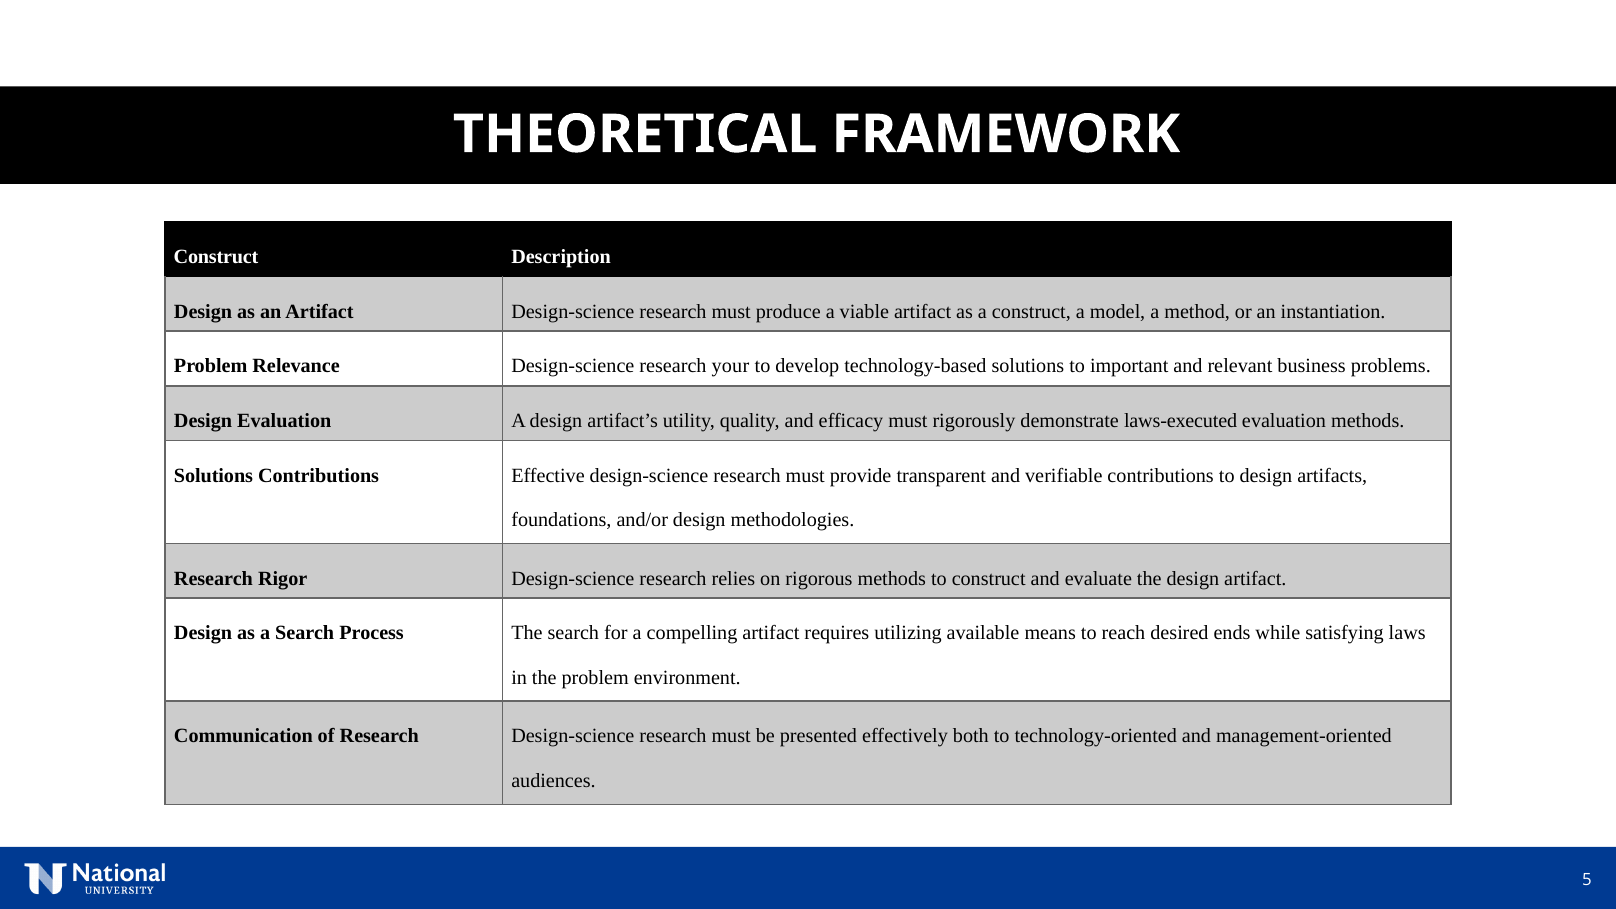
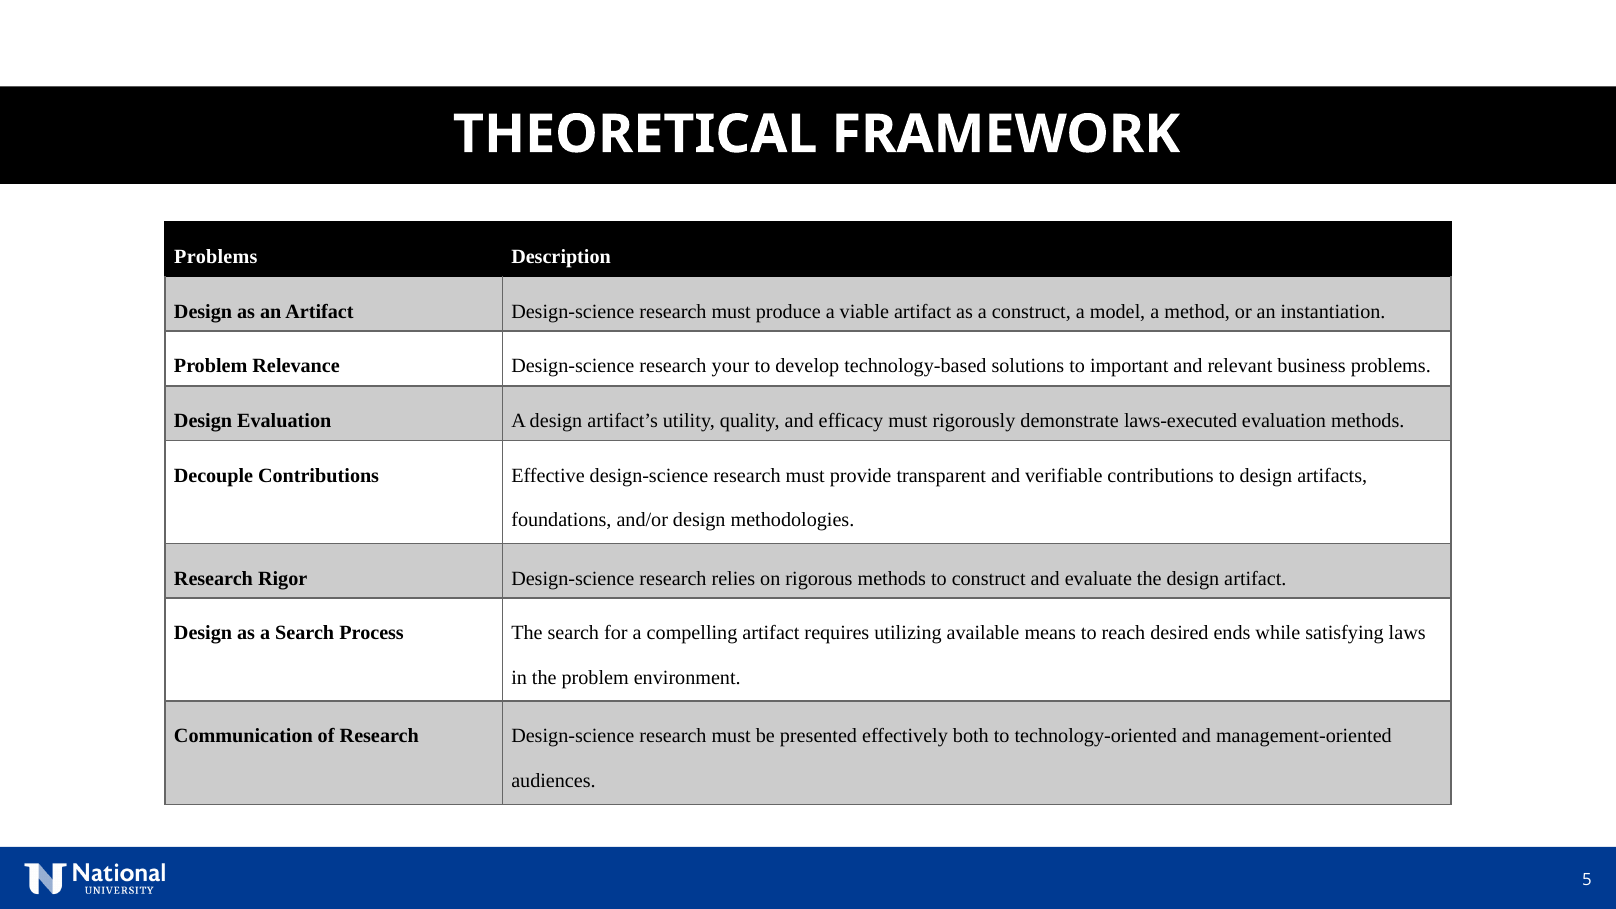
Construct: Construct -> Problems (216, 257)
Solutions: Solutions -> Decouple (213, 475)
